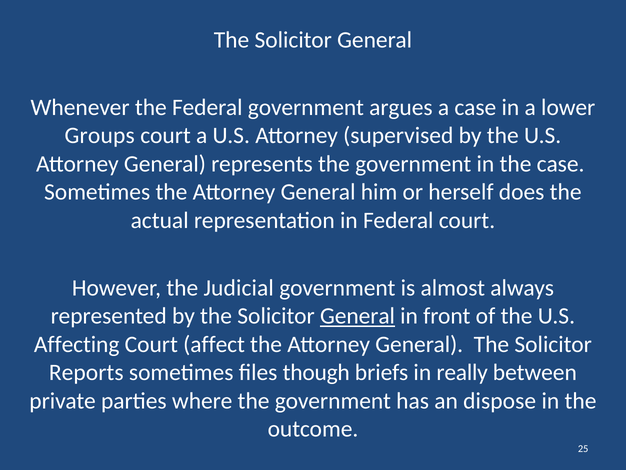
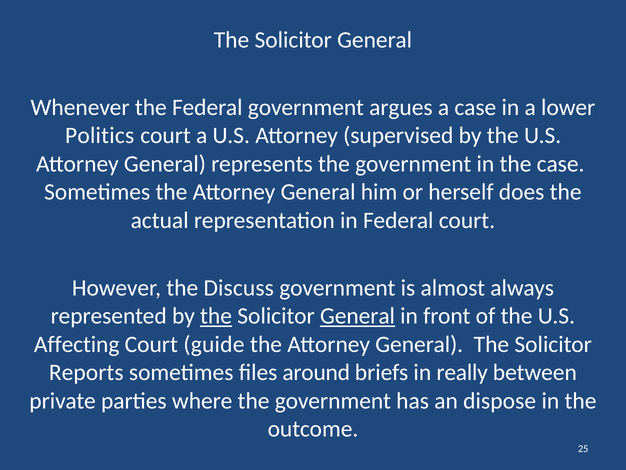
Groups: Groups -> Politics (100, 135)
Judicial: Judicial -> Discuss (239, 288)
the underline: none -> present (216, 316)
affect: affect -> guide (214, 344)
though: though -> around (316, 372)
